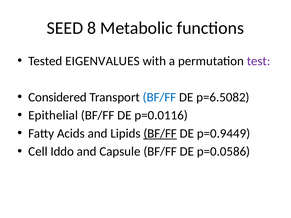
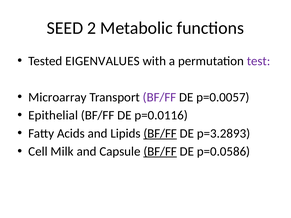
8: 8 -> 2 (92, 28)
Considered: Considered -> Microarray (58, 97)
BF/FF colour: blue -> purple (160, 97)
p=6.5082: p=6.5082 -> p=0.0057 (223, 97)
p=0.9449: p=0.9449 -> p=3.2893 (224, 134)
Iddo: Iddo -> Milk (62, 152)
BF/FF underline: none -> present (160, 152)
